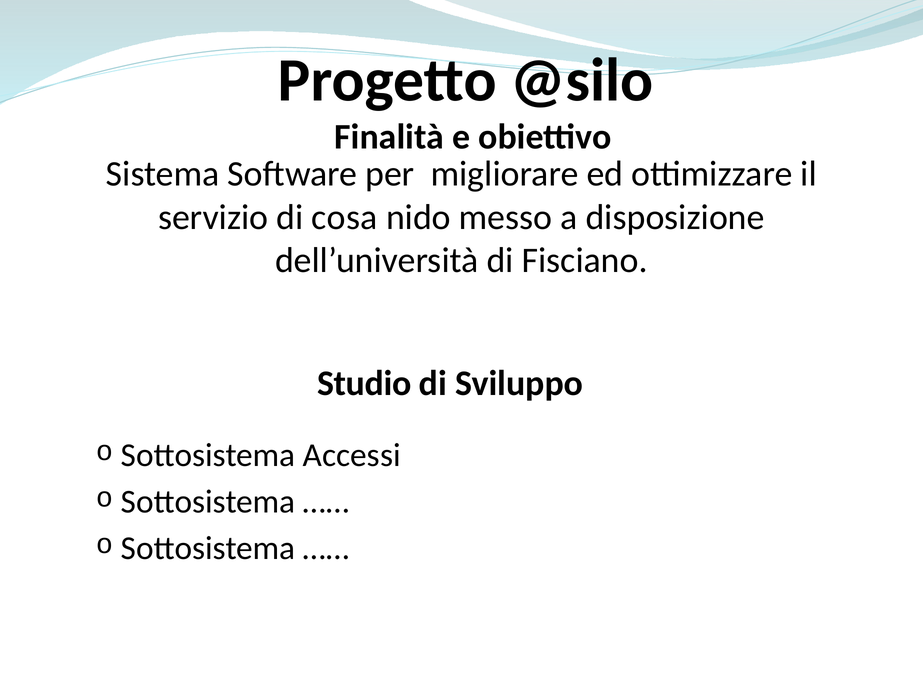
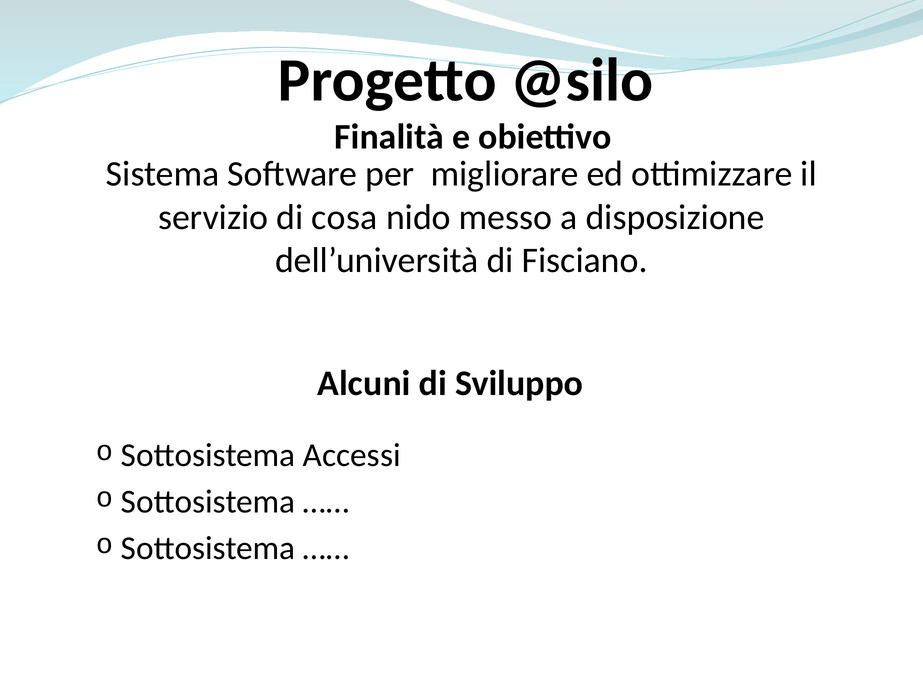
Studio: Studio -> Alcuni (364, 383)
